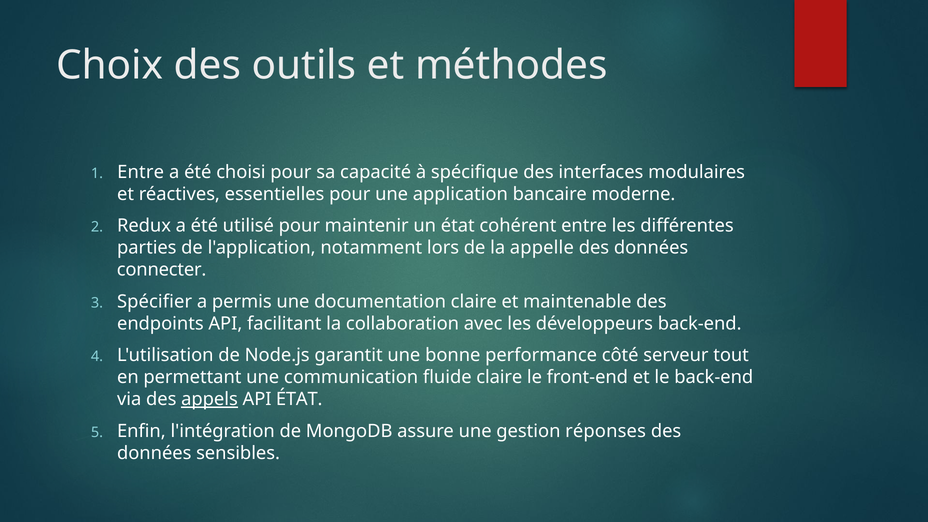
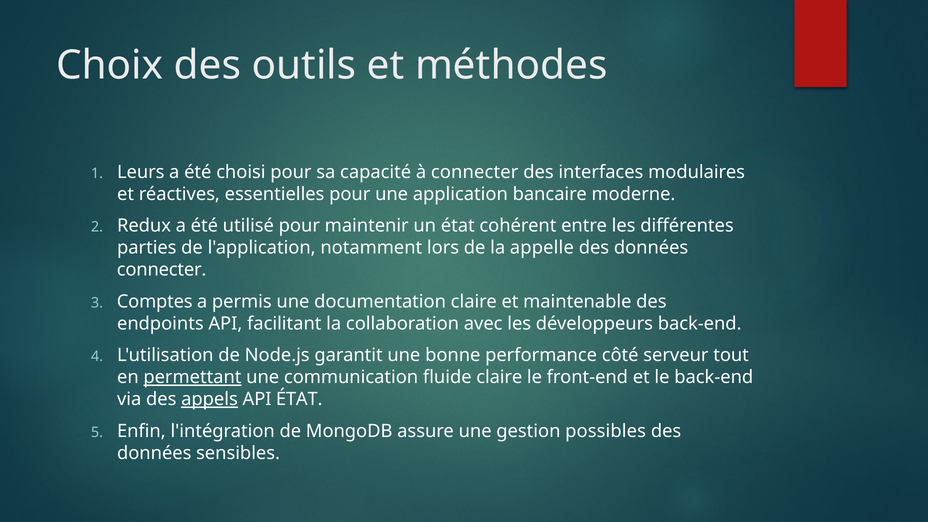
Entre: Entre -> Leurs (141, 172)
à spécifique: spécifique -> connecter (475, 172)
Spécifier: Spécifier -> Comptes (155, 302)
permettant underline: none -> present (192, 377)
réponses: réponses -> possibles (606, 431)
